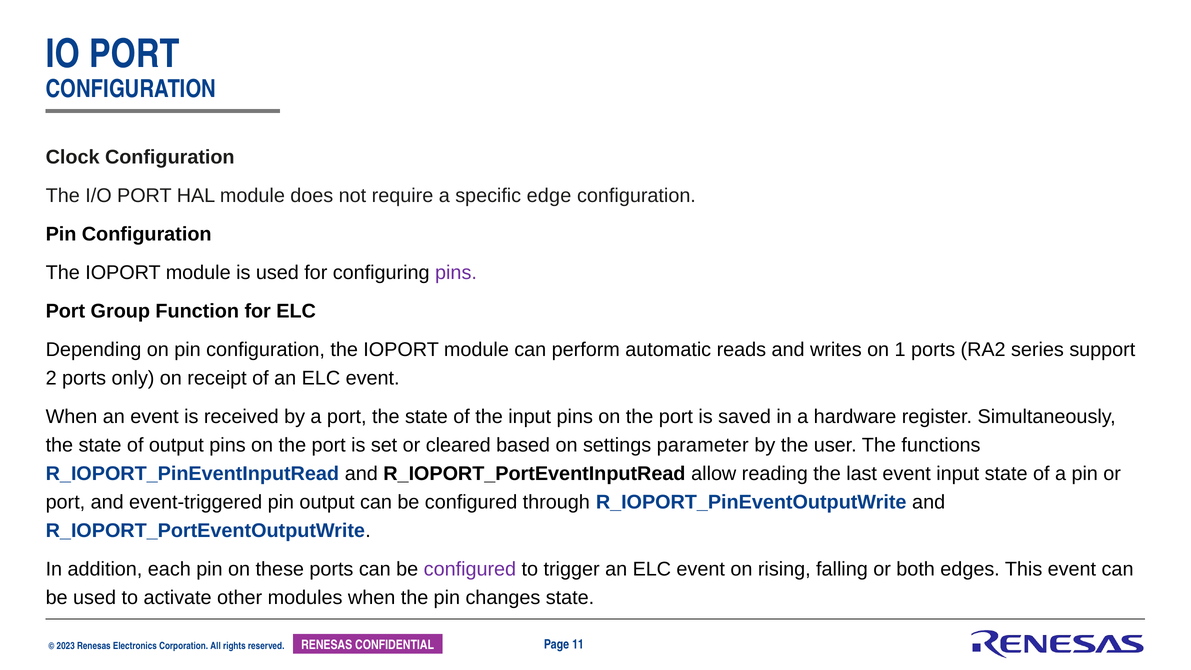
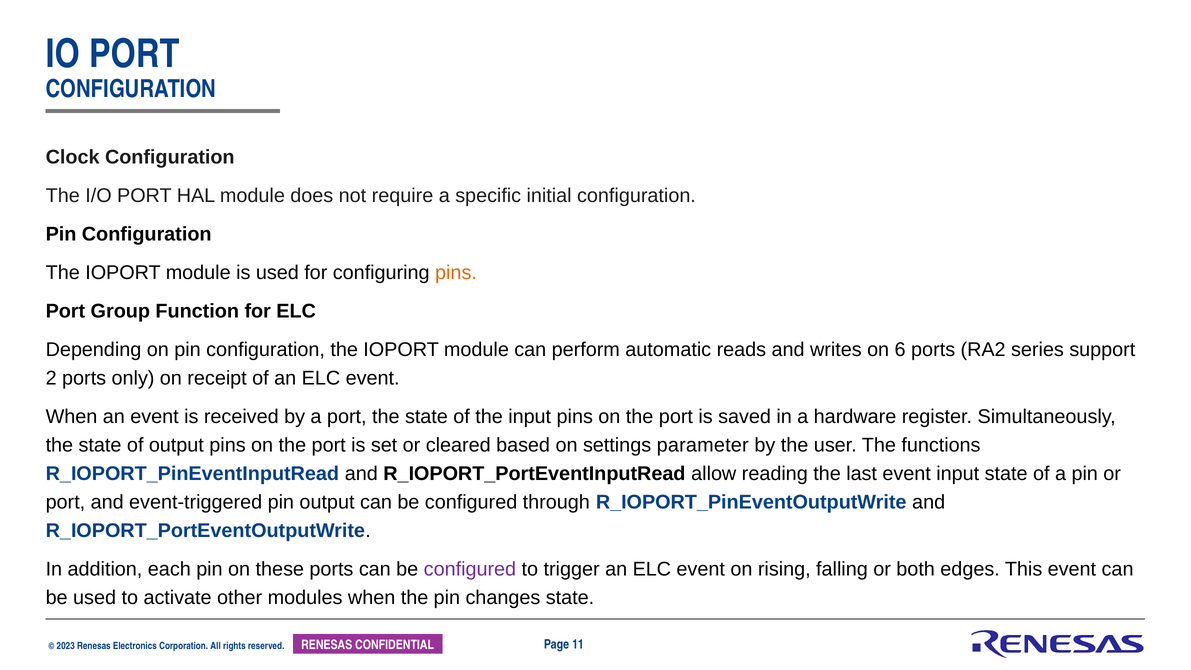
edge: edge -> initial (549, 196)
pins colour: purple -> orange (456, 273)
1: 1 -> 6 (900, 350)
